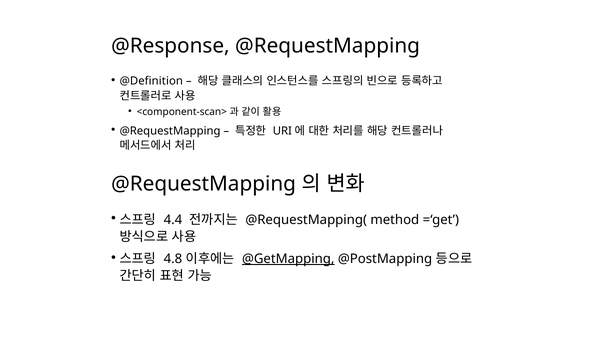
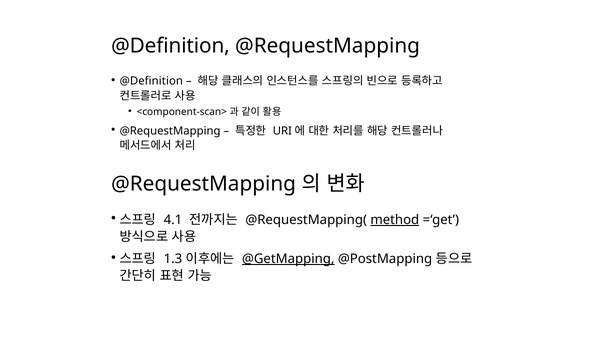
@Response: @Response -> @Definition (170, 46)
4.4: 4.4 -> 4.1 (173, 220)
method underline: none -> present (395, 220)
4.8: 4.8 -> 1.3 (173, 259)
